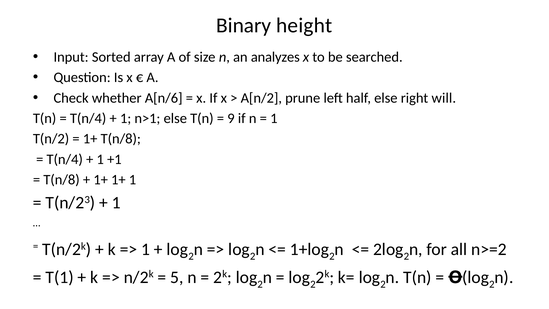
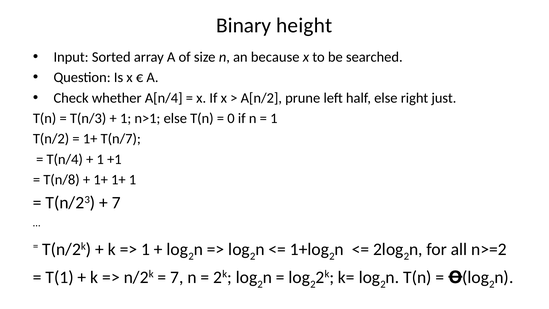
analyzes: analyzes -> because (275, 57)
A[n/6: A[n/6 -> A[n/4 (164, 98)
will: will -> just (444, 98)
T(n/4: T(n/4 -> T(n/3 (88, 118)
9: 9 -> 0 (231, 118)
1+ T(n/8: T(n/8 -> T(n/7 (121, 139)
1: 1 -> 7 (116, 203)
5: 5 -> 7 (177, 277)
